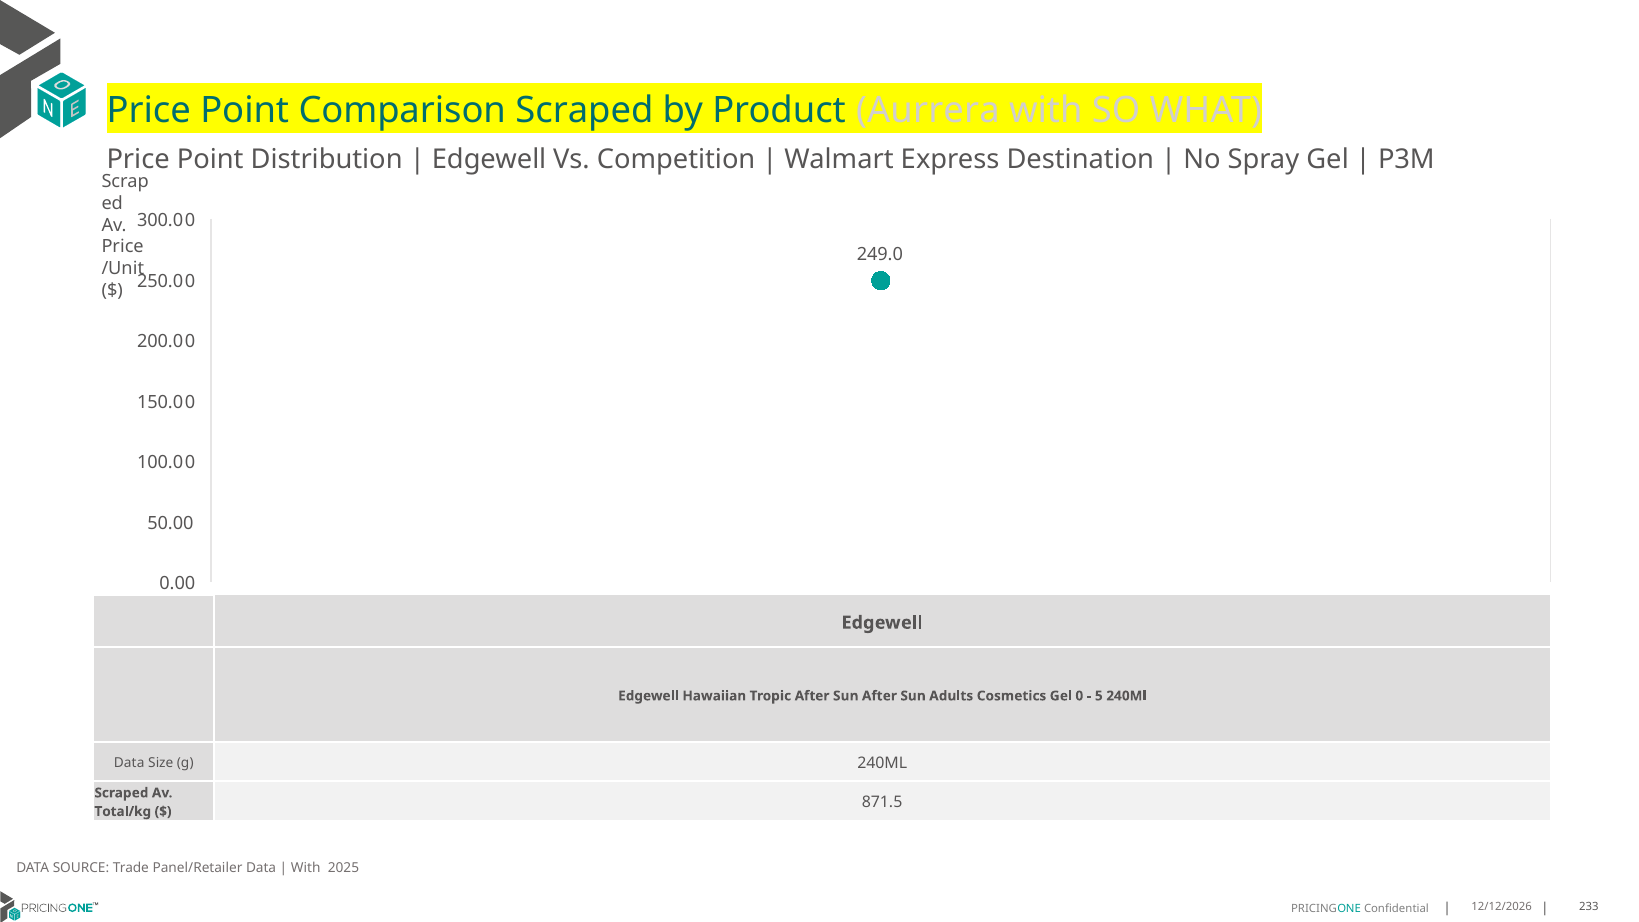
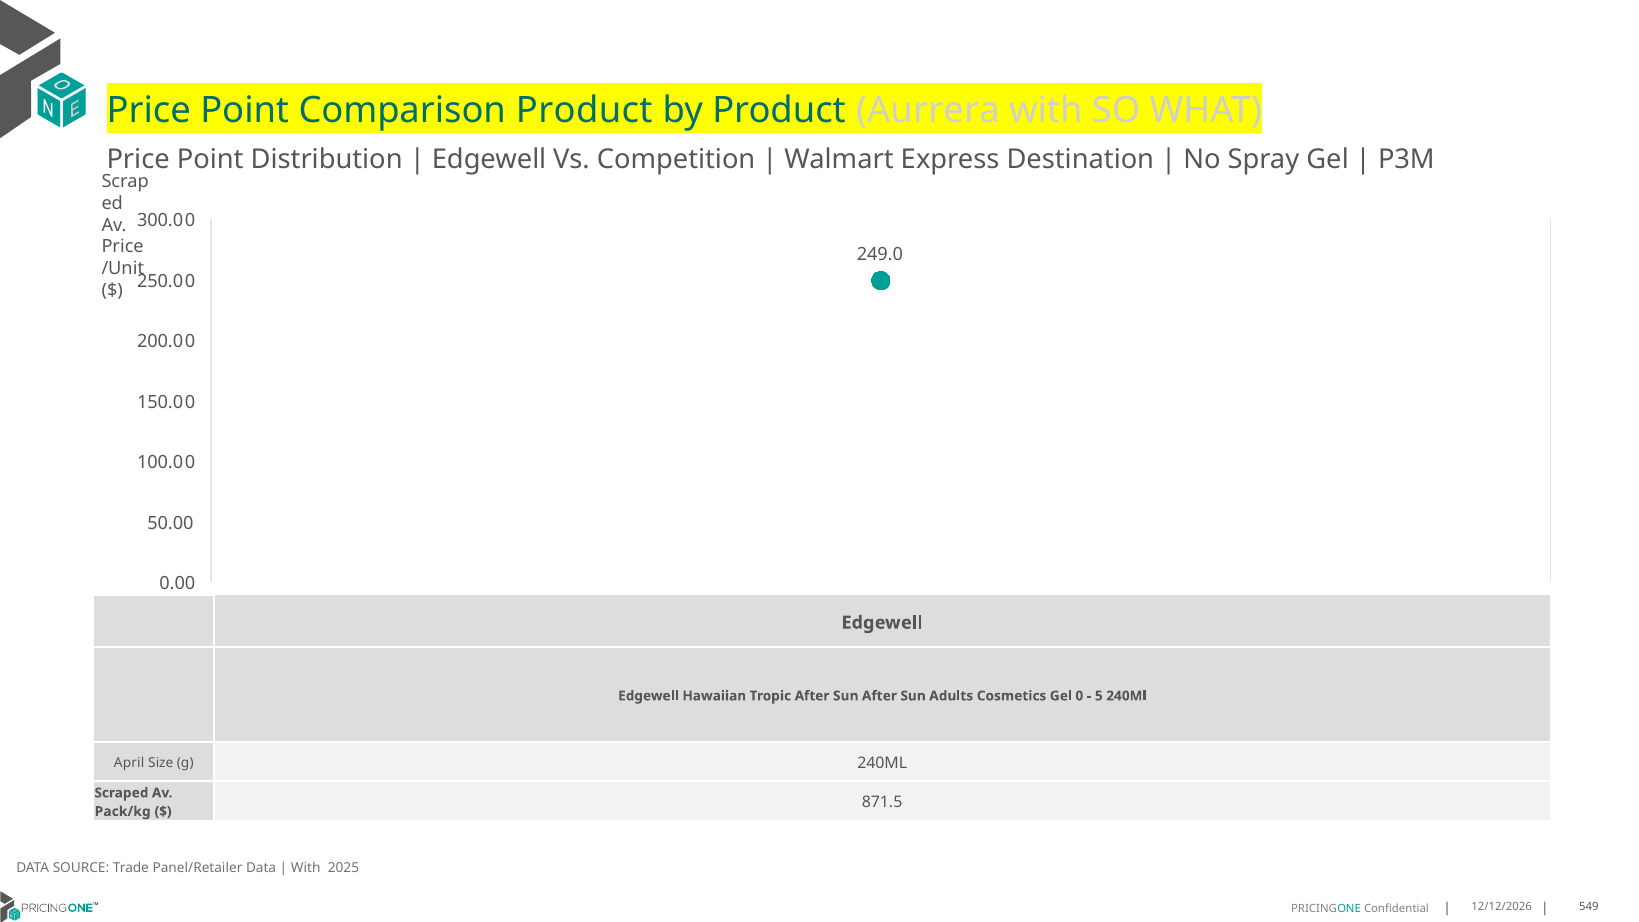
Comparison Scraped: Scraped -> Product (584, 110)
Data: Data -> April (129, 763)
Total/kg: Total/kg -> Pack/kg (123, 811)
233: 233 -> 549 (1589, 906)
